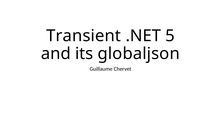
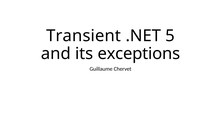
globaljson: globaljson -> exceptions (139, 54)
